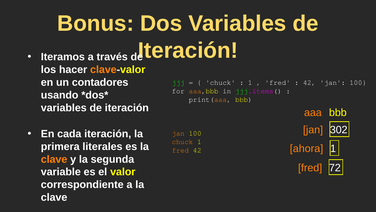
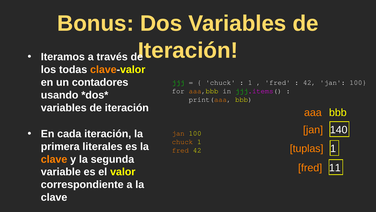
hacer: hacer -> todas (73, 70)
302: 302 -> 140 (339, 130)
ahora: ahora -> tuplas (307, 148)
72: 72 -> 11 (335, 167)
